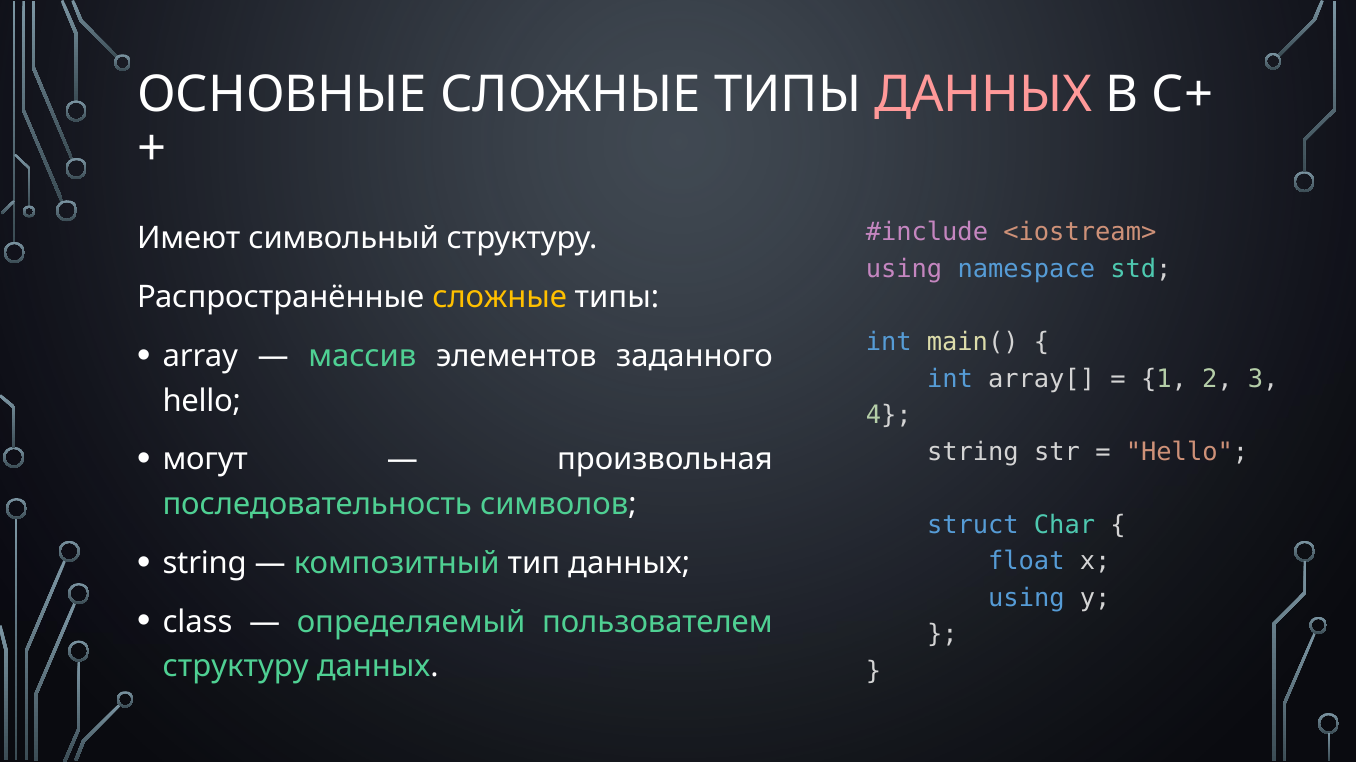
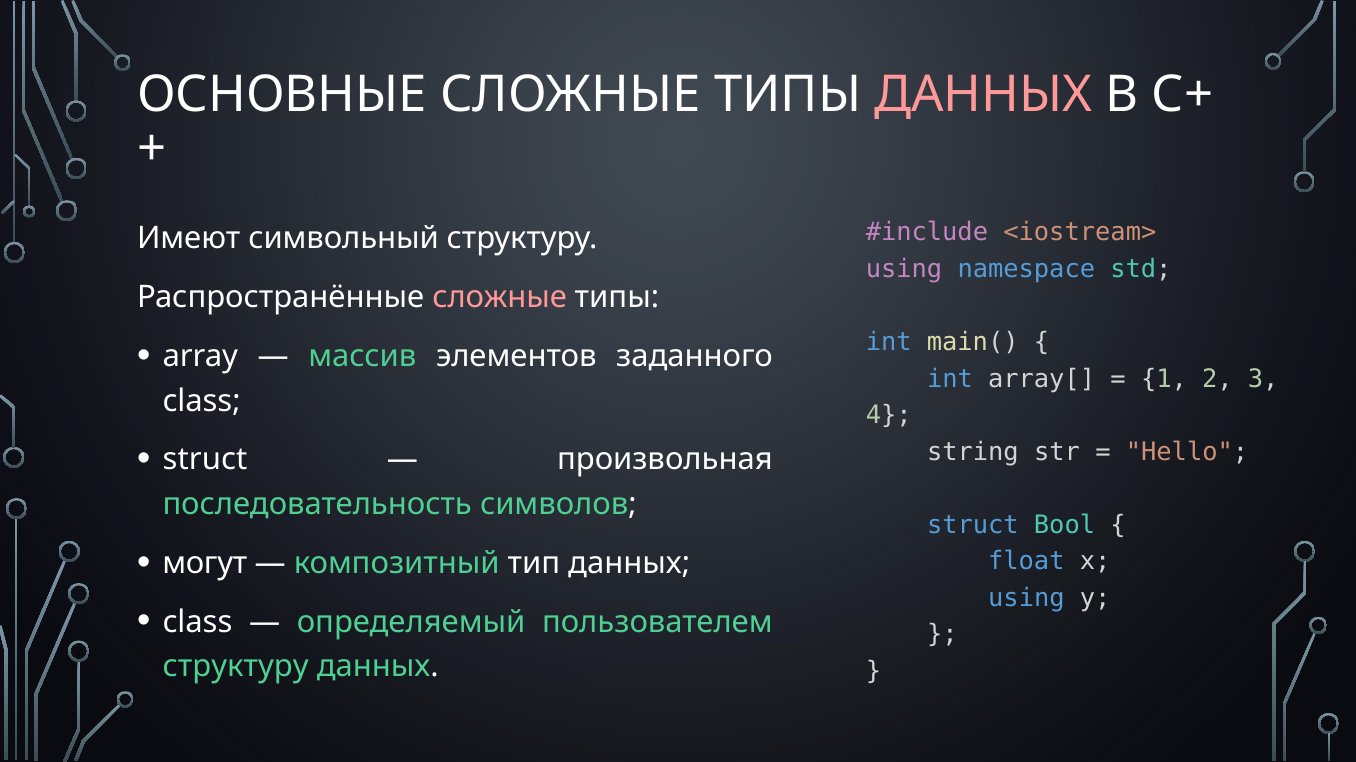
сложные colour: yellow -> pink (500, 298)
hello: hello -> class (202, 401)
могут: могут -> struct (205, 460)
Char: Char -> Bool (1065, 525)
string: string -> могут (205, 564)
